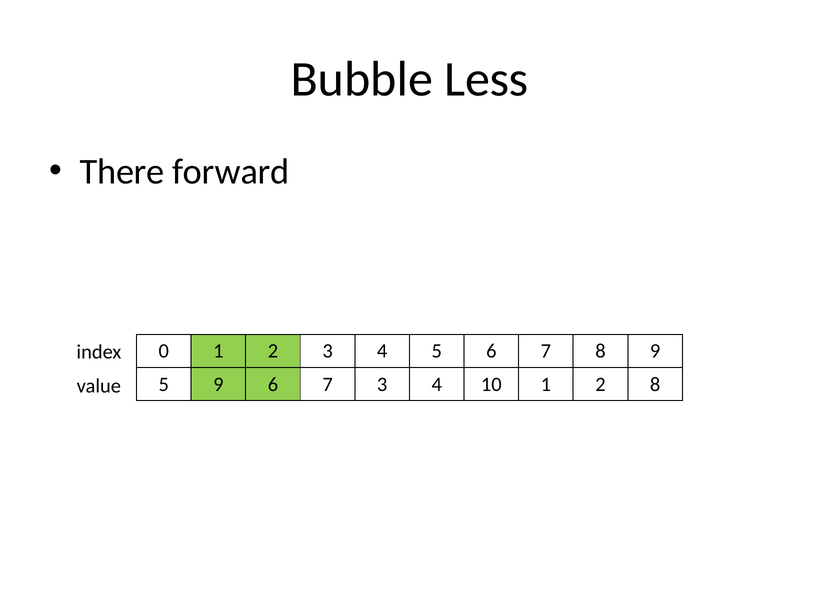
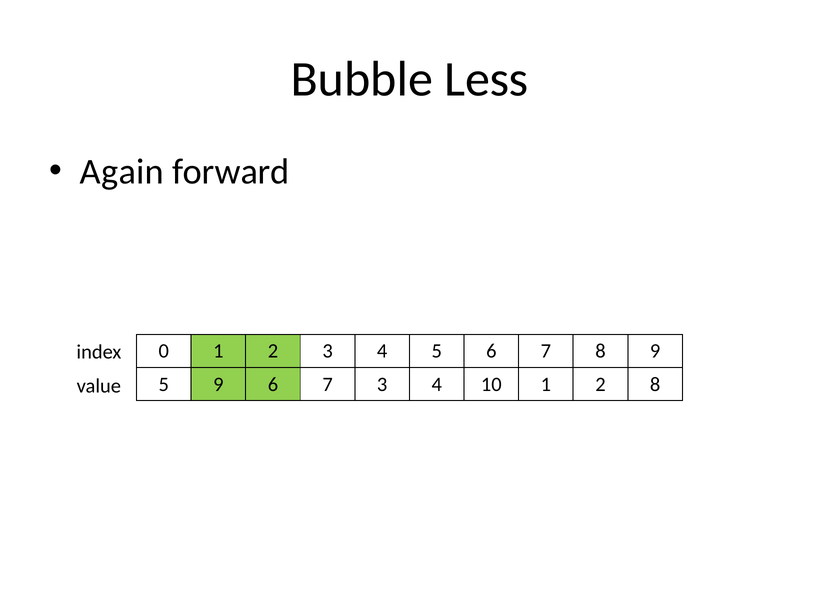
There: There -> Again (122, 172)
